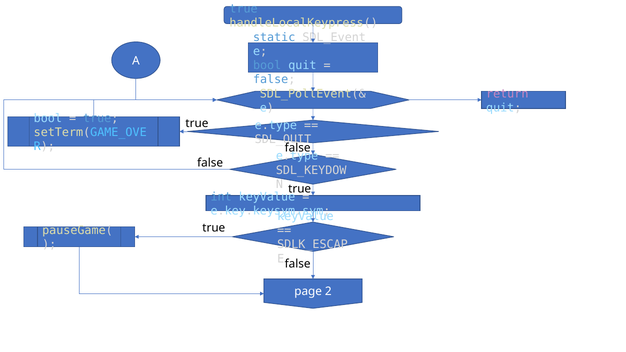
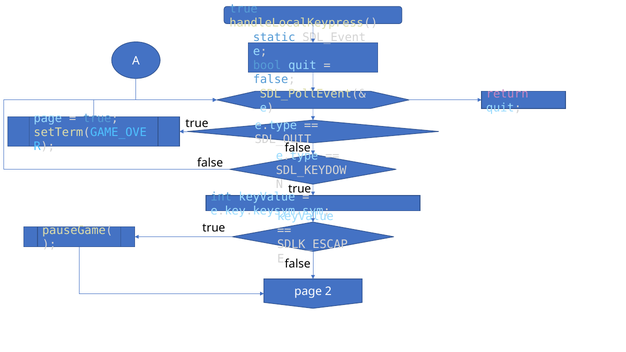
bool: bool -> page (48, 118)
